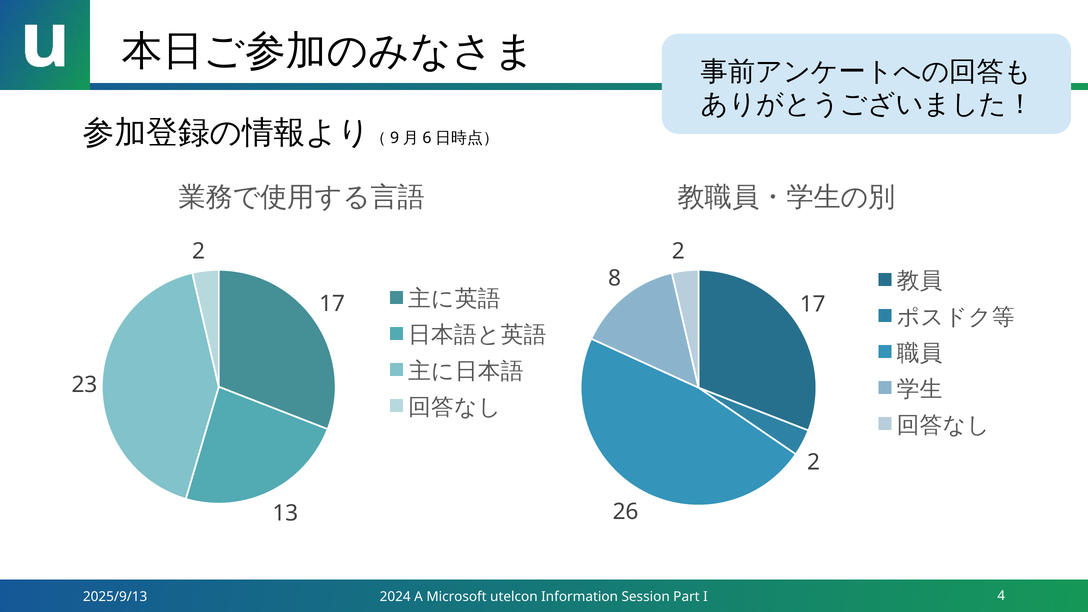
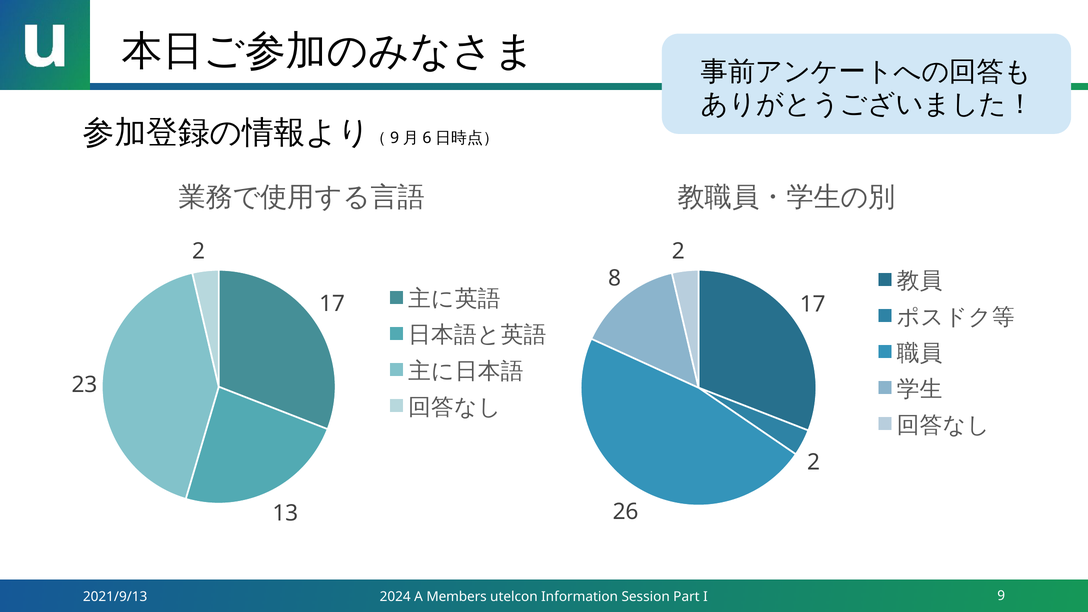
2025/9/13: 2025/9/13 -> 2021/9/13 (115, 597)
Microsoft: Microsoft -> Members (457, 597)
4: 4 -> 9 (1001, 596)
